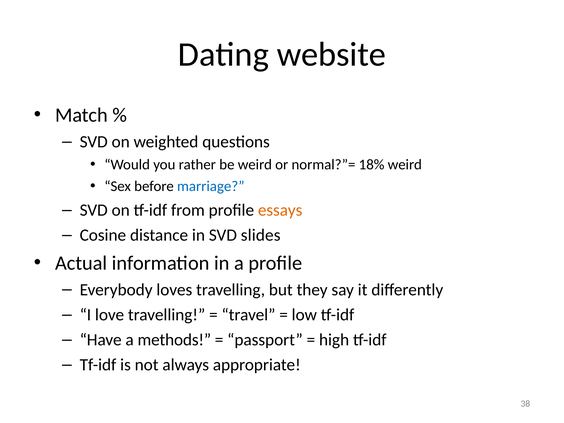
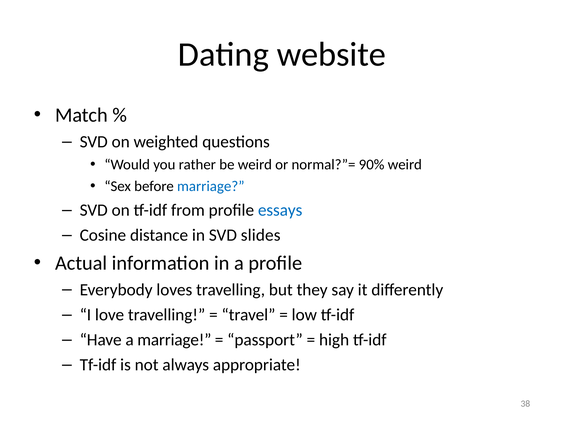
18%: 18% -> 90% (372, 165)
essays colour: orange -> blue (280, 210)
a methods: methods -> marriage (174, 340)
